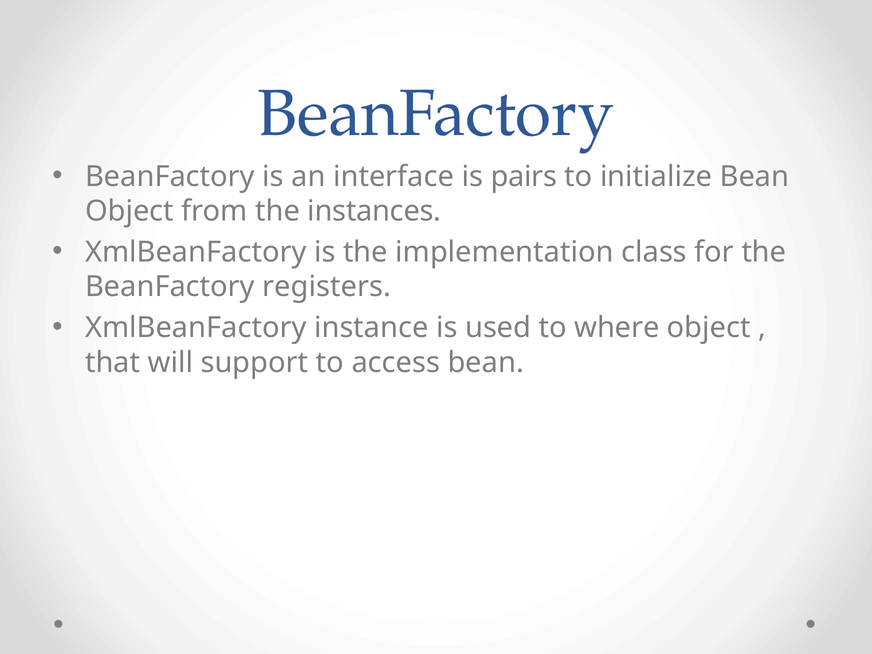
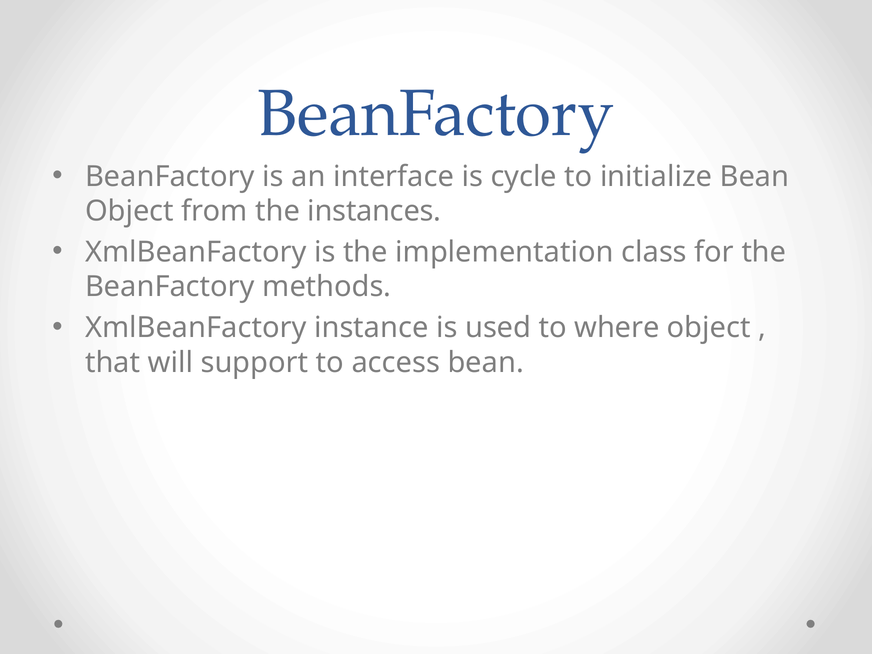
pairs: pairs -> cycle (524, 176)
registers: registers -> methods (327, 287)
